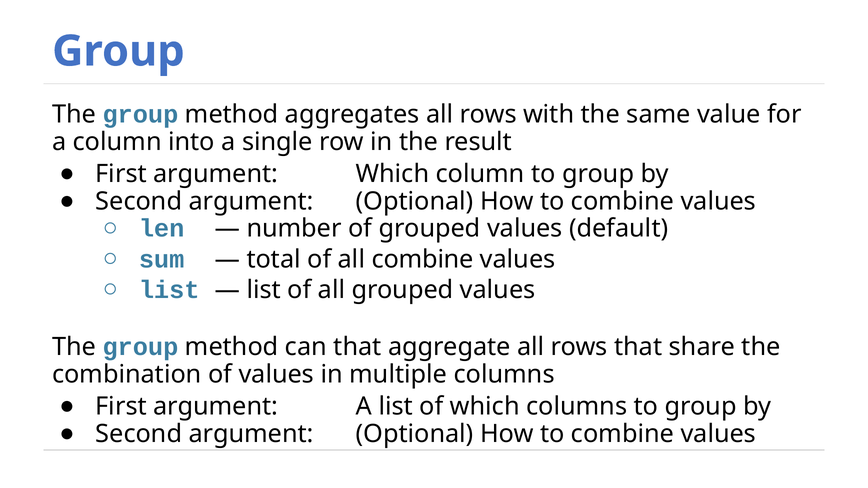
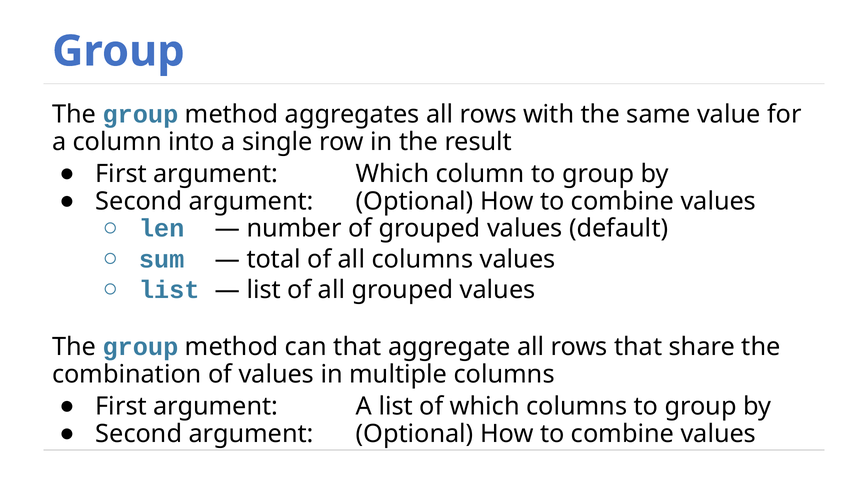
all combine: combine -> columns (422, 259)
